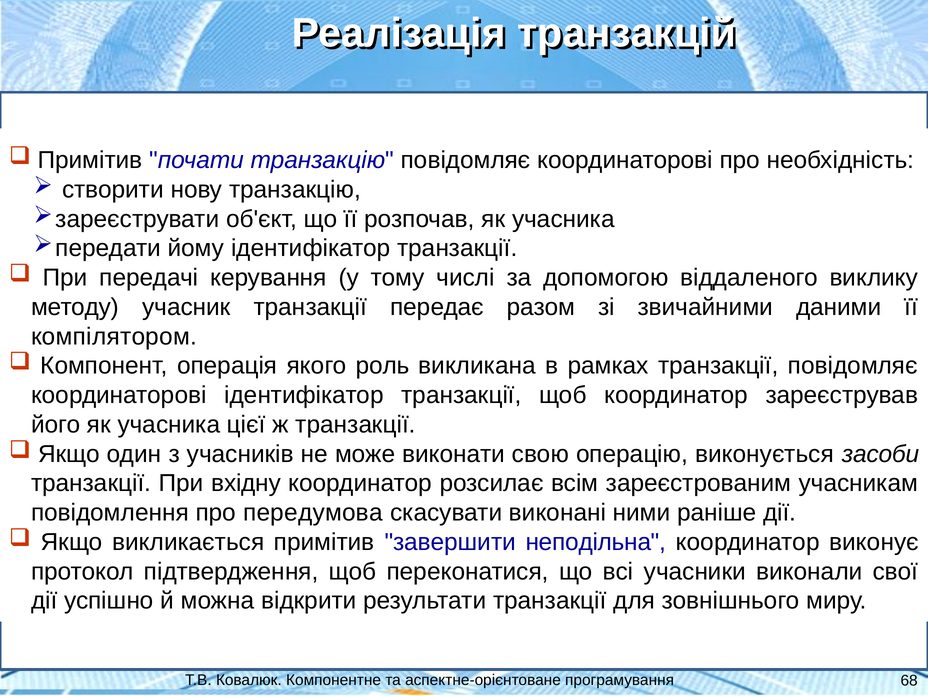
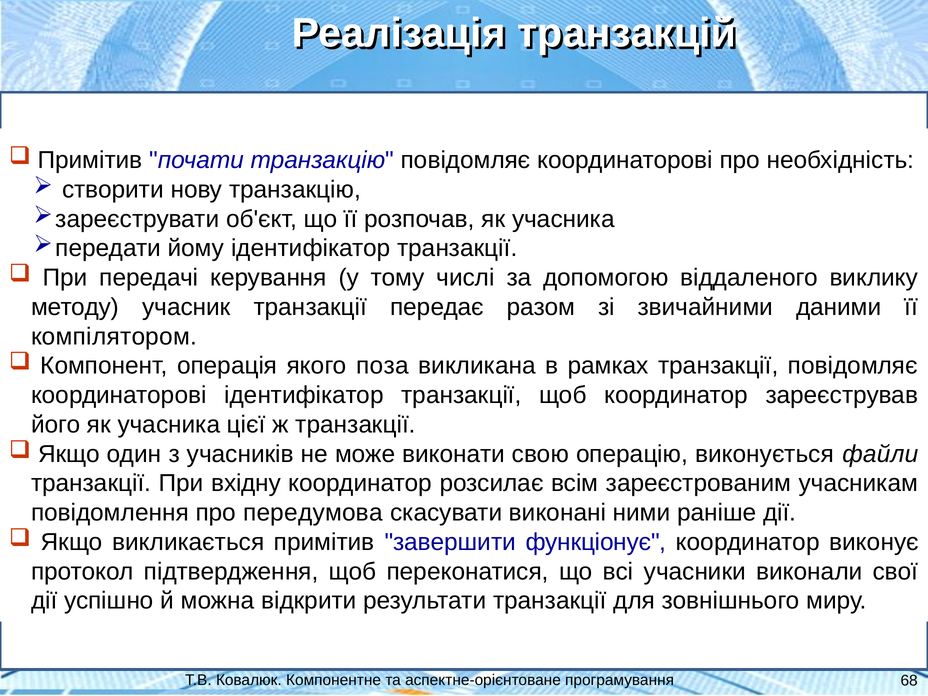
роль: роль -> поза (382, 366)
засоби: засоби -> файли (880, 454)
неподільна: неподільна -> функціонує (596, 542)
